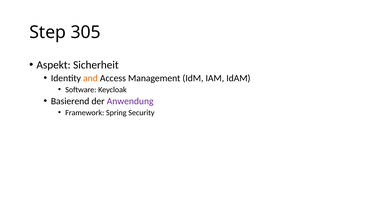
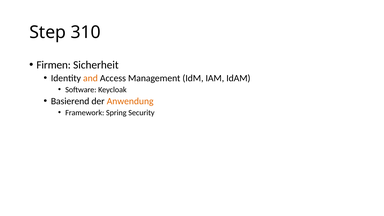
305: 305 -> 310 (86, 32)
Aspekt: Aspekt -> Firmen (54, 65)
Anwendung colour: purple -> orange (130, 101)
